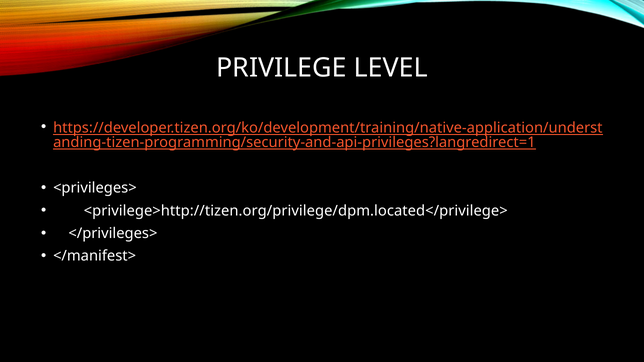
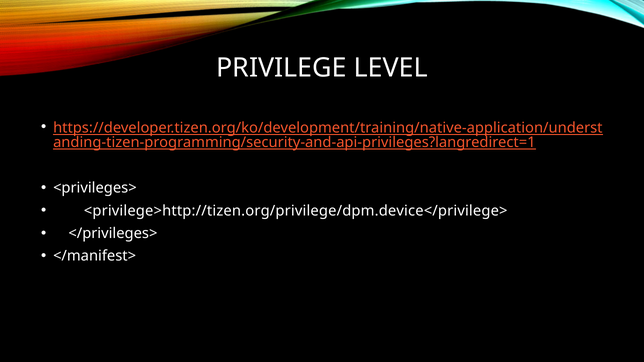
<privilege>http://tizen.org/privilege/dpm.located</privilege>: <privilege>http://tizen.org/privilege/dpm.located</privilege> -> <privilege>http://tizen.org/privilege/dpm.device</privilege> (296, 211)
